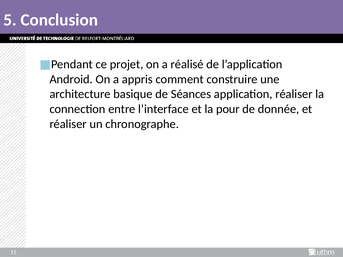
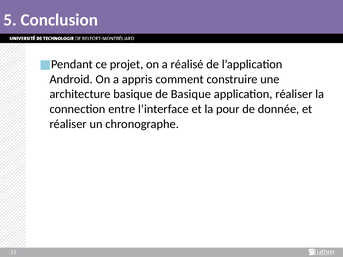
de Séances: Séances -> Basique (191, 94)
